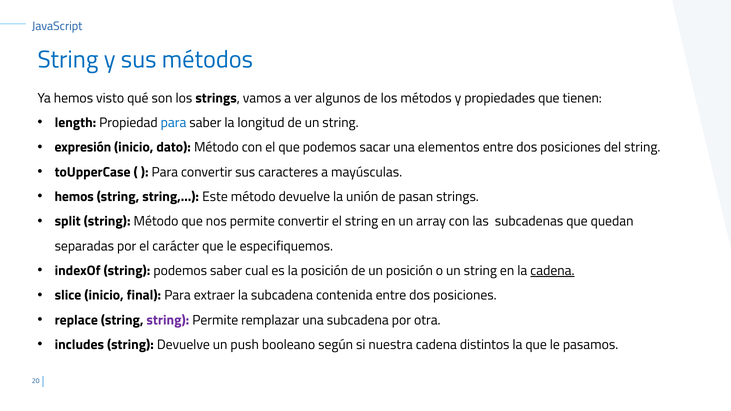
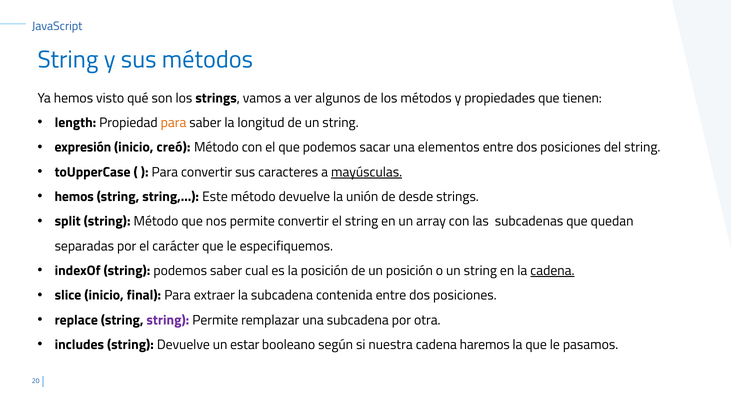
para colour: blue -> orange (174, 123)
dato: dato -> creó (174, 147)
mayúsculas underline: none -> present (367, 172)
pasan: pasan -> desde (416, 197)
push: push -> estar (245, 345)
distintos: distintos -> haremos (485, 345)
